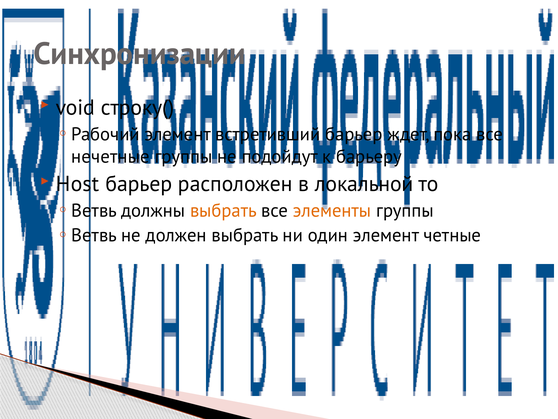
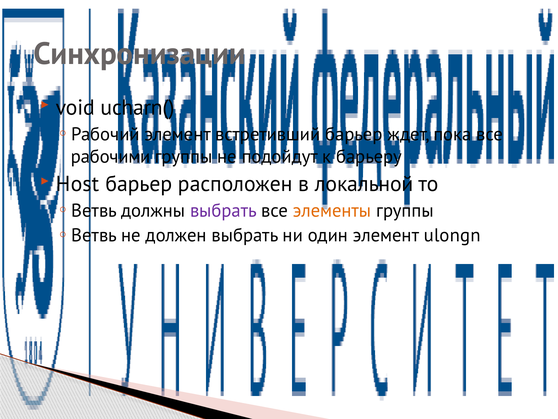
строку(: строку( -> ucharn( (138, 108)
нечетные: нечетные -> рабочими (111, 156)
выбрать colour: orange -> purple (223, 210)
четные: четные -> ulongn (452, 235)
